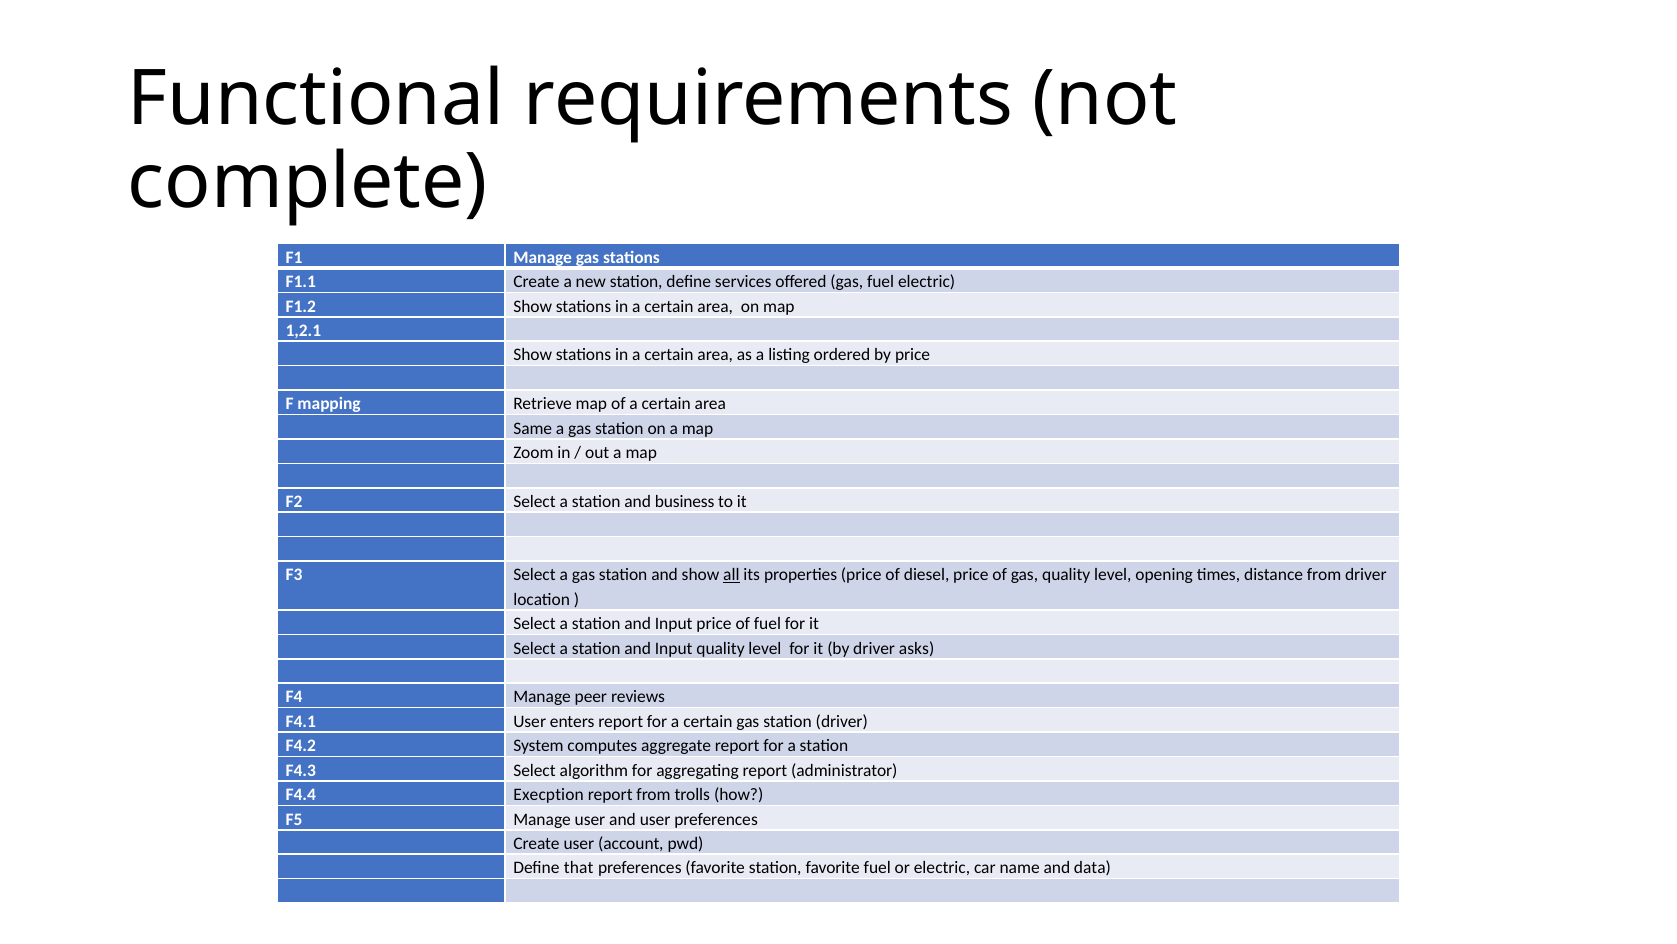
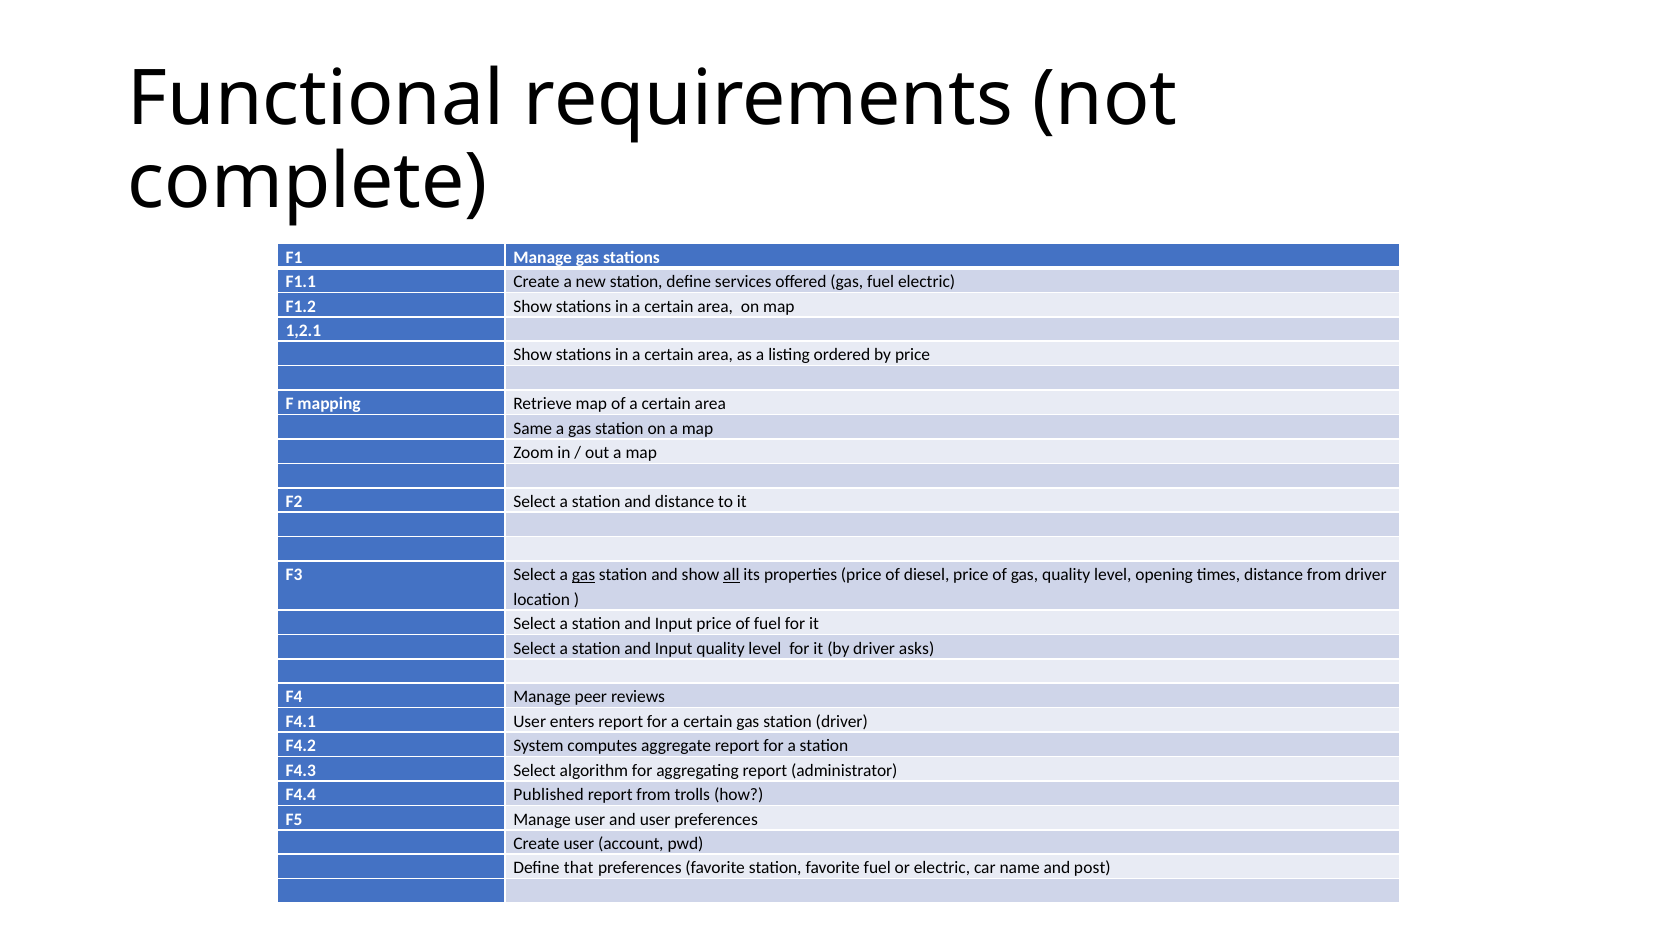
and business: business -> distance (685, 501)
gas underline: none -> present (583, 575)
Execption: Execption -> Published (549, 794)
data: data -> post (1092, 868)
